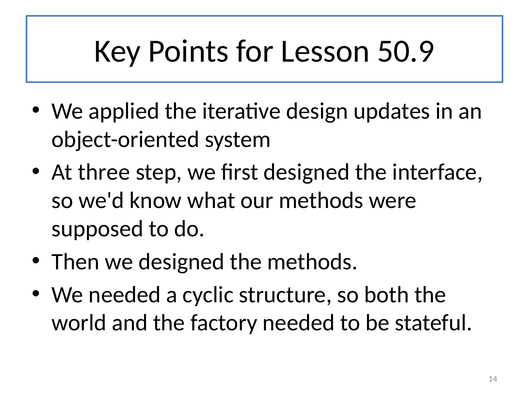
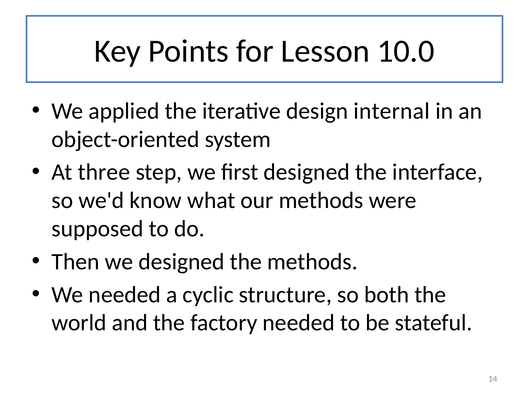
50.9: 50.9 -> 10.0 (406, 51)
updates: updates -> internal (392, 111)
